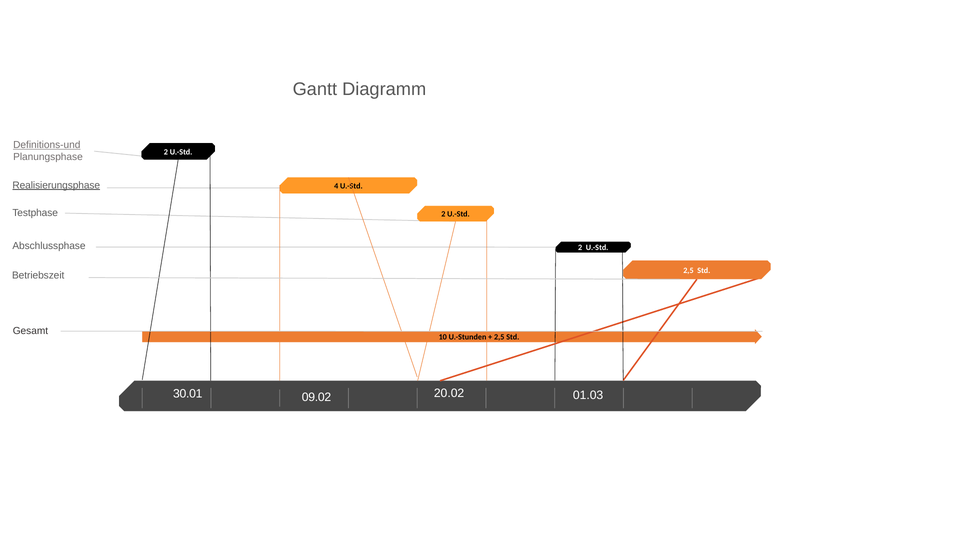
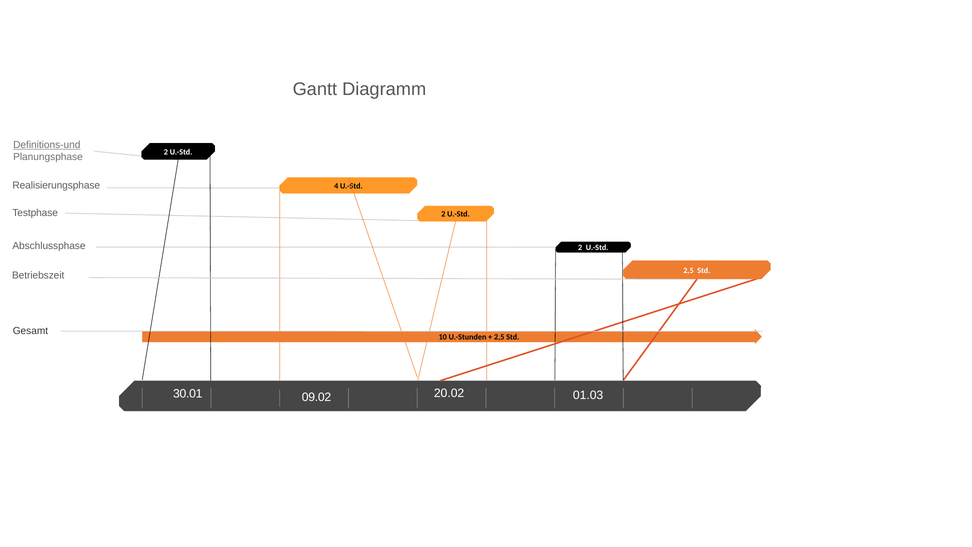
Realisierungsphase underline: present -> none (56, 185)
